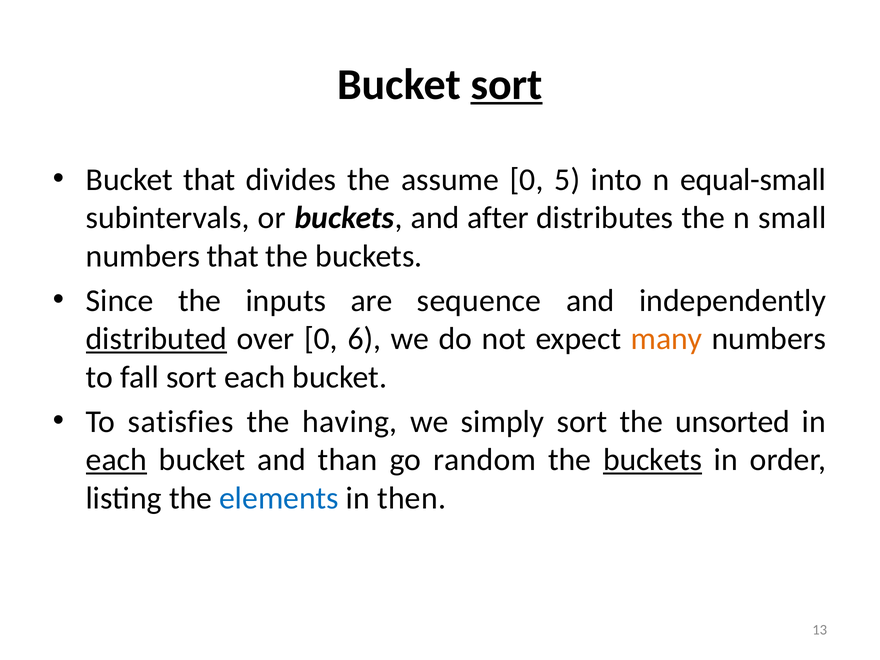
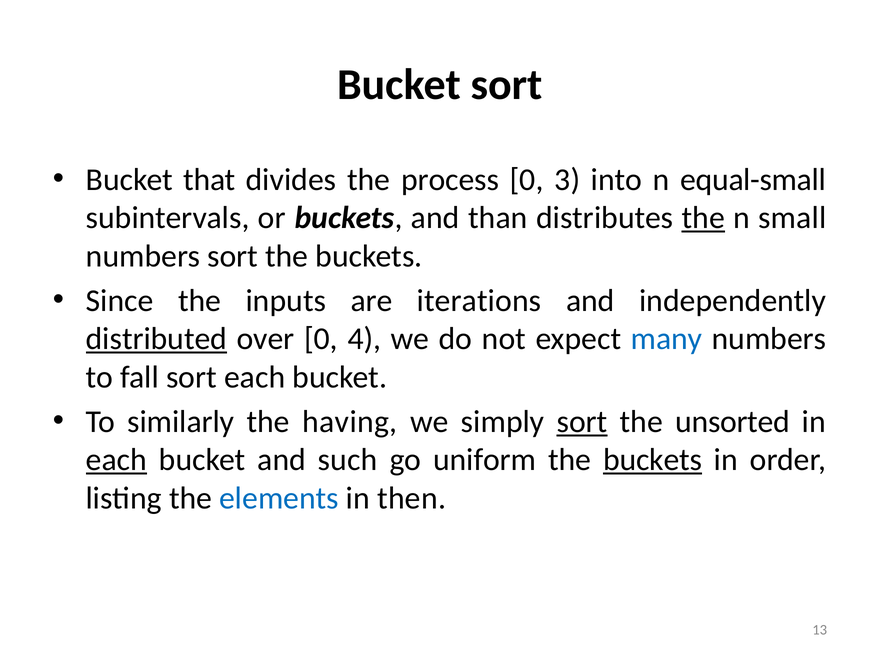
sort underline: present -> none (507, 84)
assume: assume -> process (450, 180)
5: 5 -> 3 (567, 180)
after: after -> than (498, 218)
the underline: none -> present (703, 218)
numbers that: that -> sort (233, 256)
sequence: sequence -> iterations (479, 301)
6: 6 -> 4 (364, 339)
many colour: orange -> blue (666, 339)
satisfies: satisfies -> similarly (181, 422)
sort underline: none -> present (582, 422)
than: than -> such (348, 460)
random: random -> uniform (485, 460)
